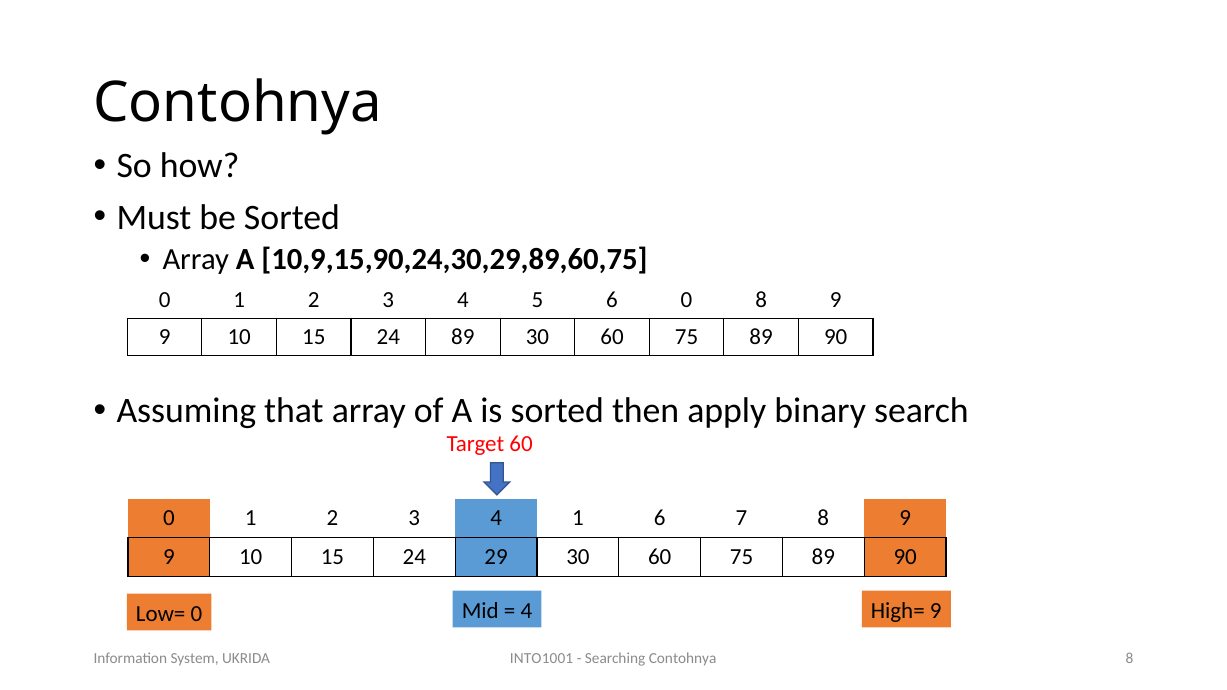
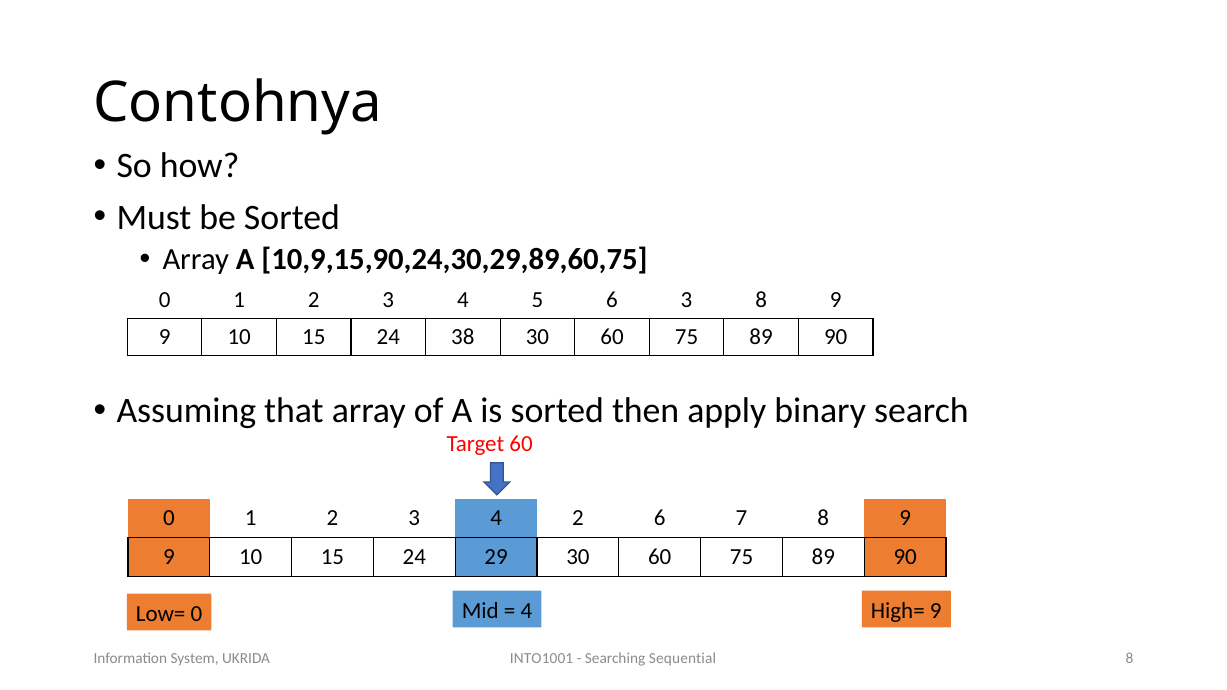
6 0: 0 -> 3 (687, 300)
24 89: 89 -> 38 (463, 337)
4 1: 1 -> 2 (578, 518)
Searching Contohnya: Contohnya -> Sequential (683, 659)
